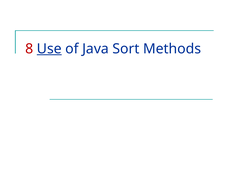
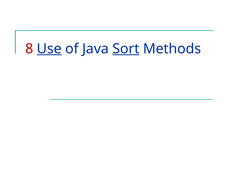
Sort underline: none -> present (126, 49)
